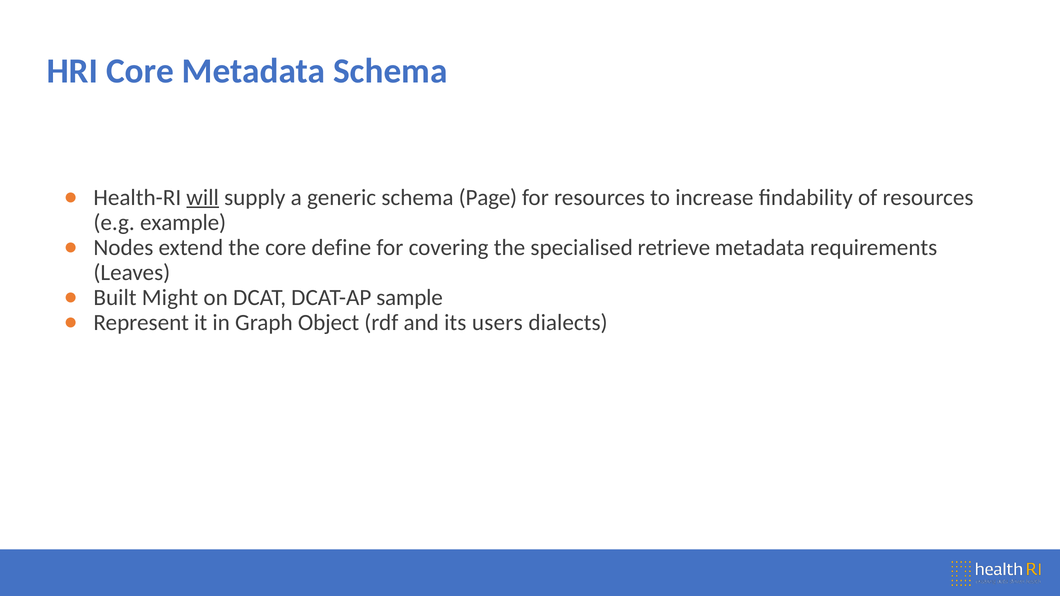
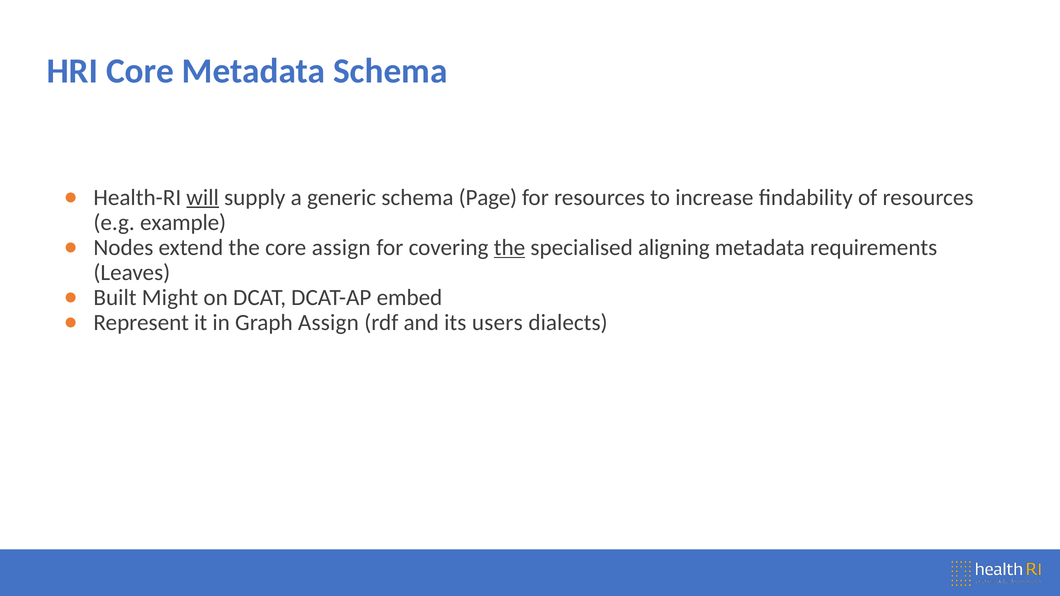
core define: define -> assign (341, 248)
the underline: none -> present (509, 248)
retrieve: retrieve -> aligning (674, 248)
sample: sample -> embed (409, 298)
Graph Object: Object -> Assign (328, 323)
